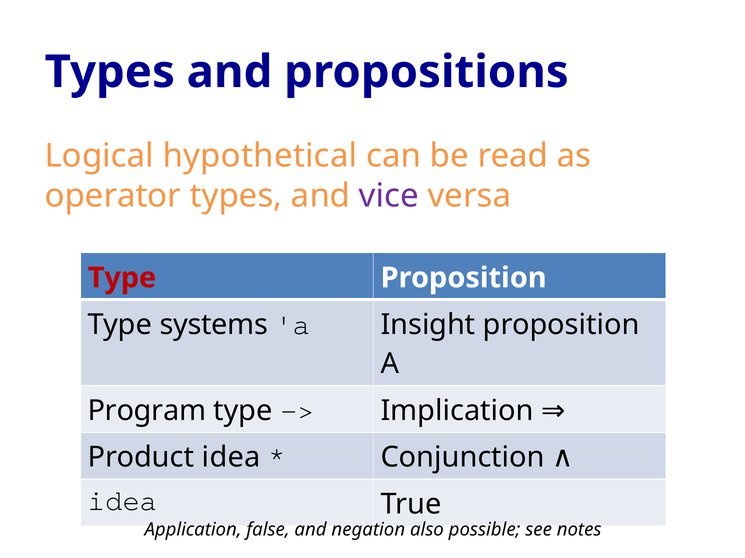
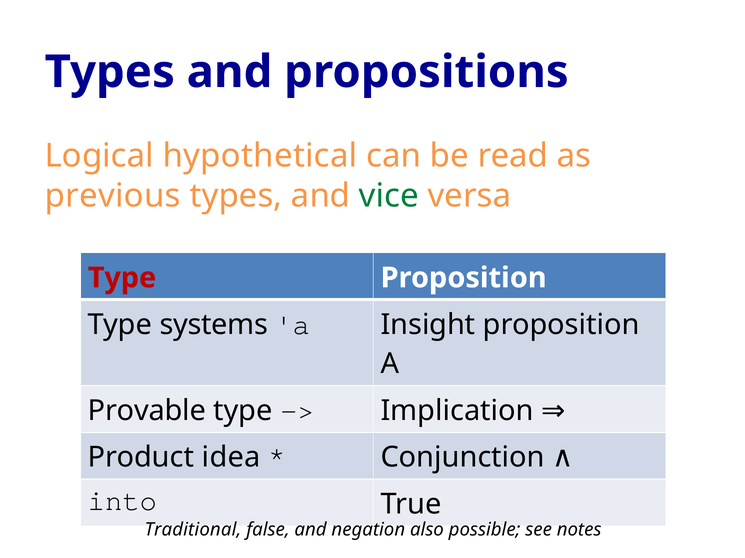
operator: operator -> previous (113, 196)
vice colour: purple -> green (389, 196)
Program: Program -> Provable (147, 411)
idea: idea -> into (123, 502)
Application: Application -> Traditional (193, 530)
